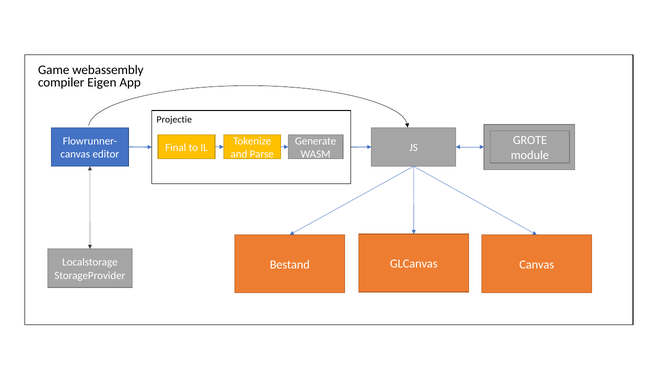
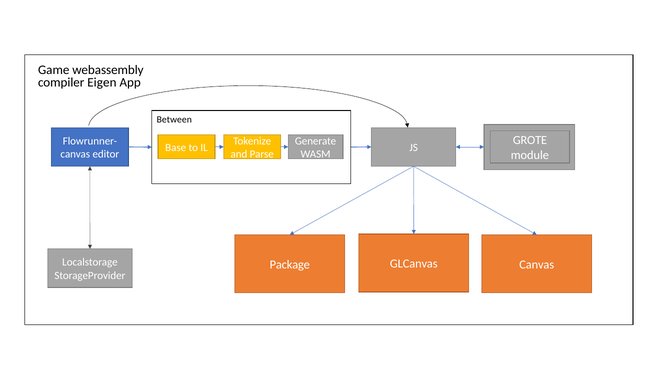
Projectie: Projectie -> Between (174, 119)
Final: Final -> Base (176, 148)
Bestand: Bestand -> Package (290, 265)
